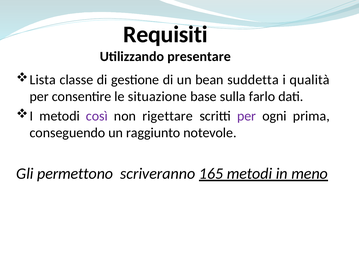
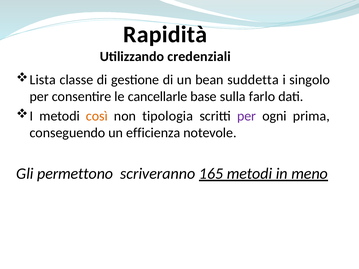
Requisiti: Requisiti -> Rapidità (165, 35)
presentare: presentare -> credenziali (199, 57)
qualità: qualità -> singolo (310, 80)
situazione: situazione -> cancellarle (158, 97)
così colour: purple -> orange (97, 116)
rigettare: rigettare -> tipologia (168, 116)
raggiunto: raggiunto -> efficienza (153, 133)
